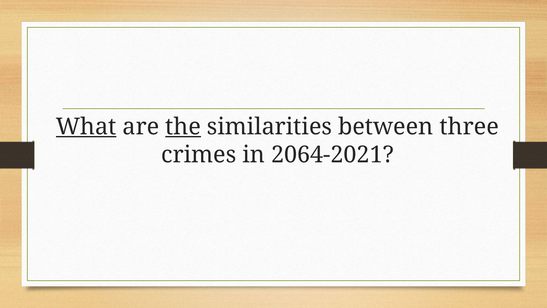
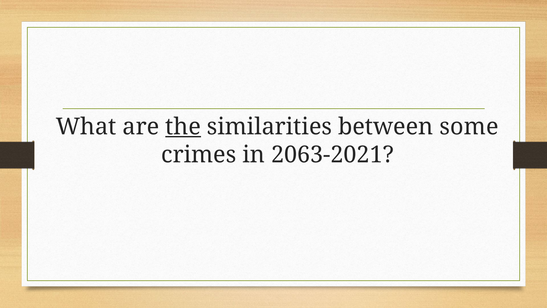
What underline: present -> none (86, 127)
three: three -> some (469, 127)
2064-2021: 2064-2021 -> 2063-2021 (332, 155)
